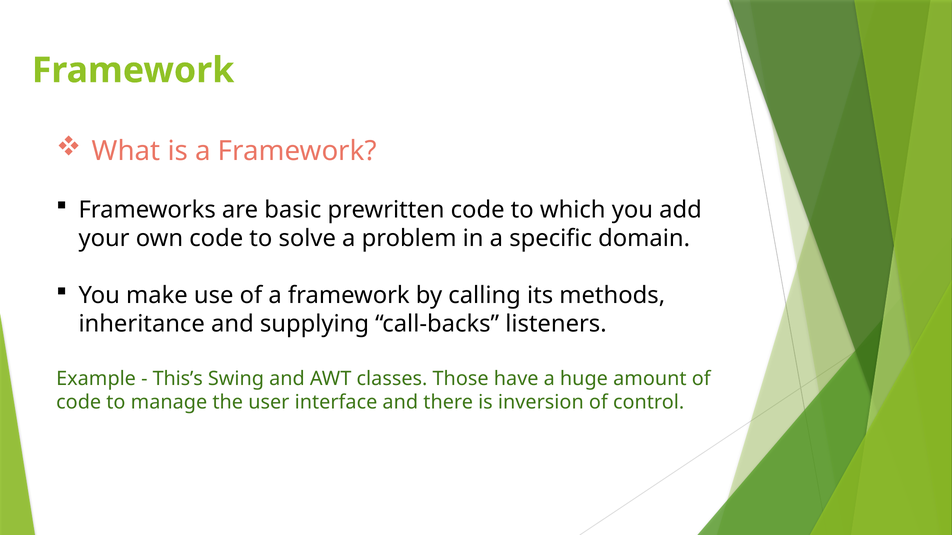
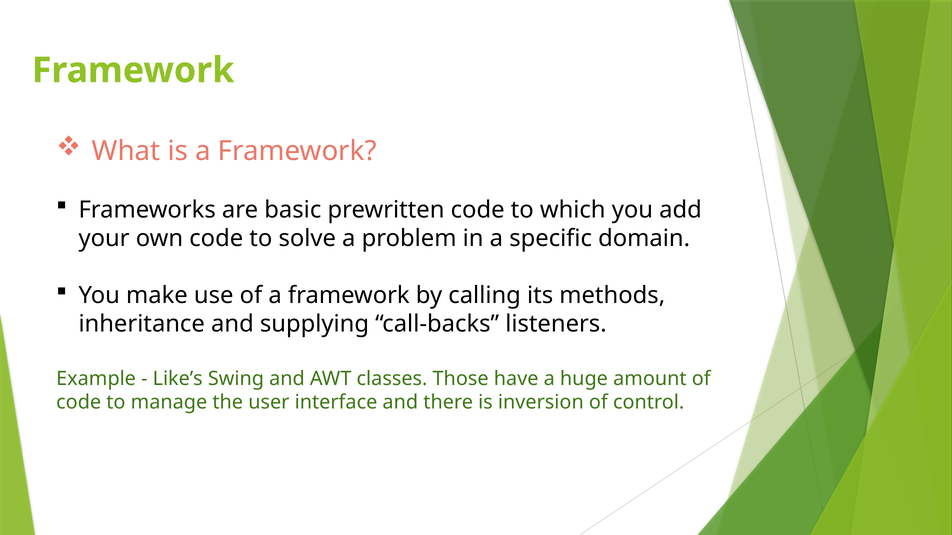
This’s: This’s -> Like’s (178, 379)
